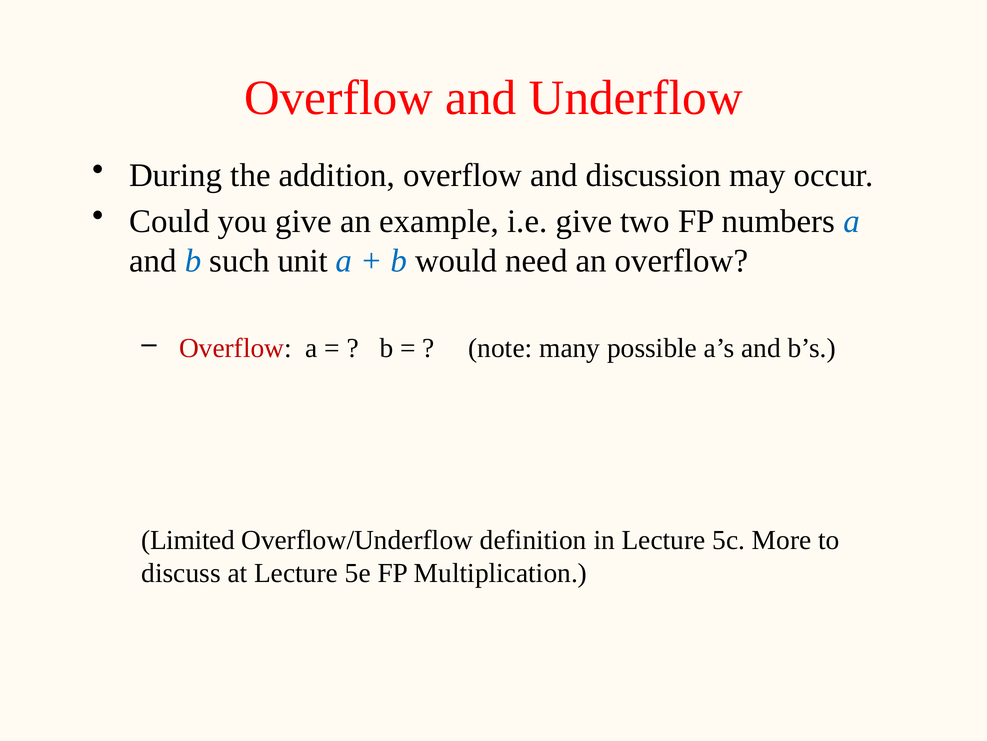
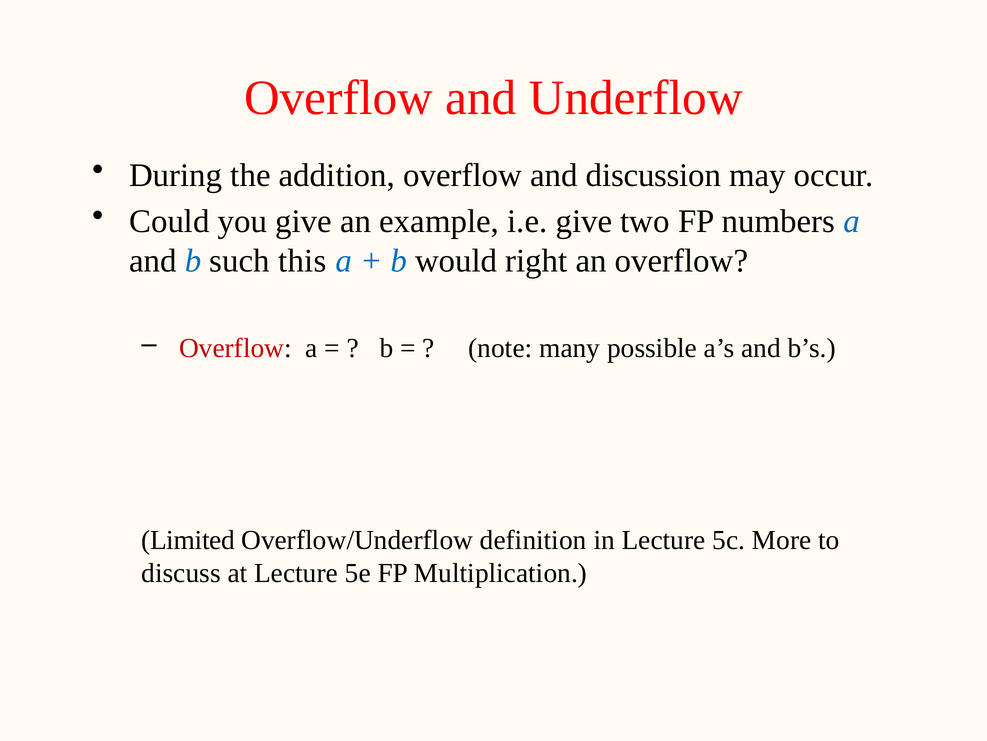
unit: unit -> this (302, 261)
need: need -> right (536, 261)
